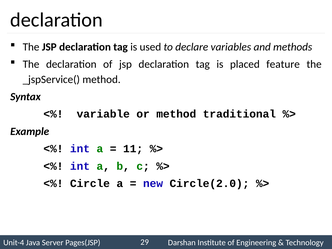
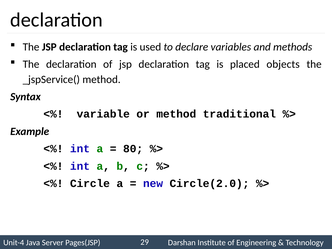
feature: feature -> objects (283, 64)
11: 11 -> 80 (133, 149)
